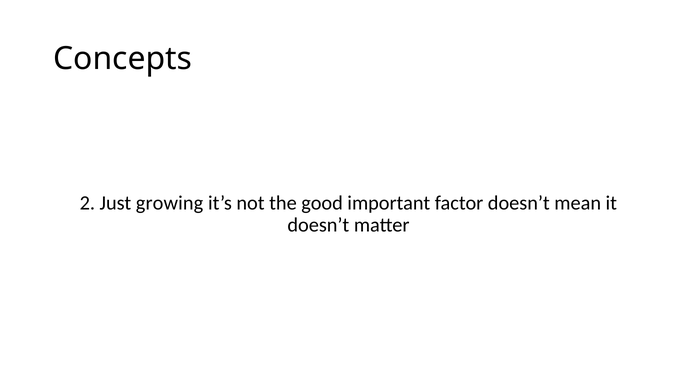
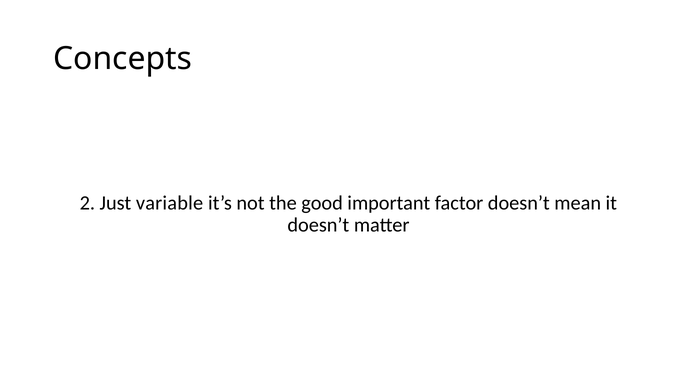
growing: growing -> variable (170, 203)
